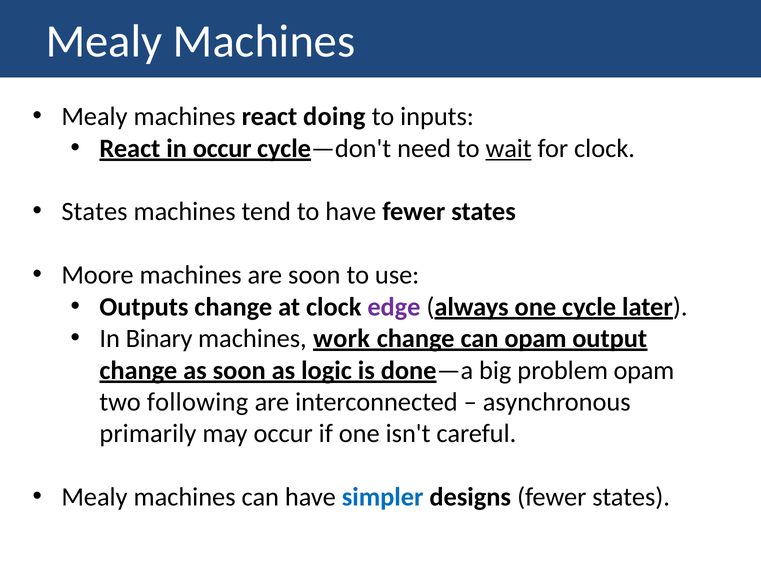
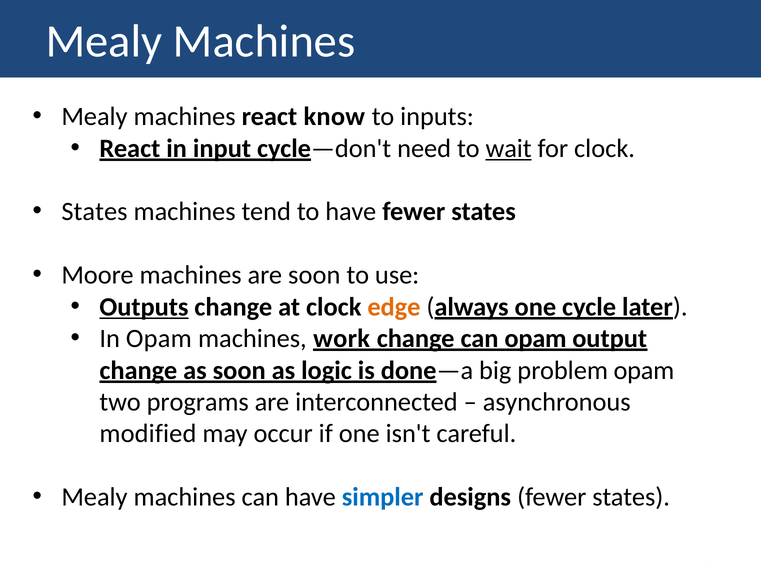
doing: doing -> know (334, 117)
in occur: occur -> input (222, 148)
Outputs underline: none -> present (144, 307)
edge colour: purple -> orange (394, 307)
In Binary: Binary -> Opam (159, 338)
following: following -> programs (198, 402)
primarily: primarily -> modified (148, 434)
